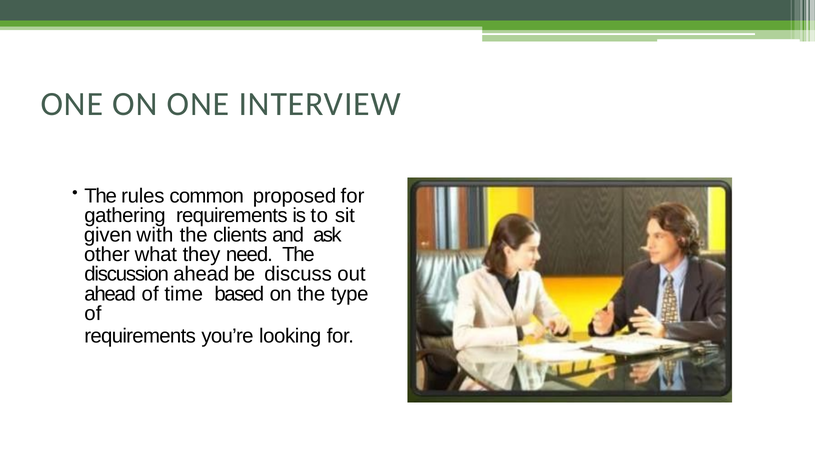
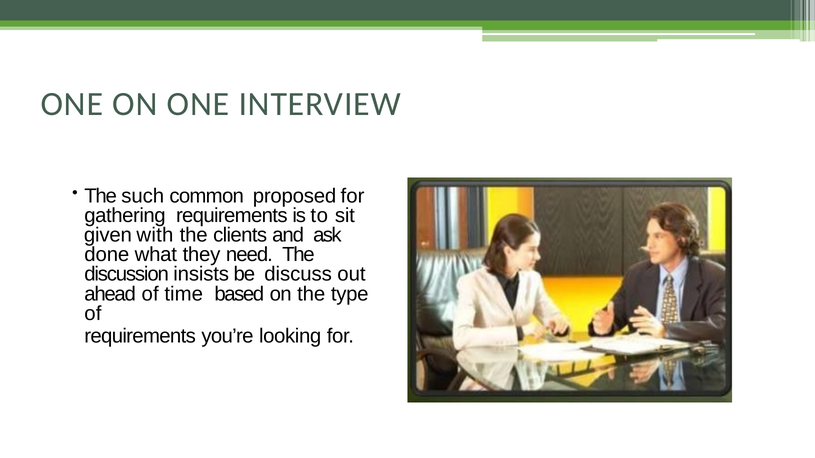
rules: rules -> such (143, 196)
other: other -> done (107, 255)
discussion ahead: ahead -> insists (201, 275)
